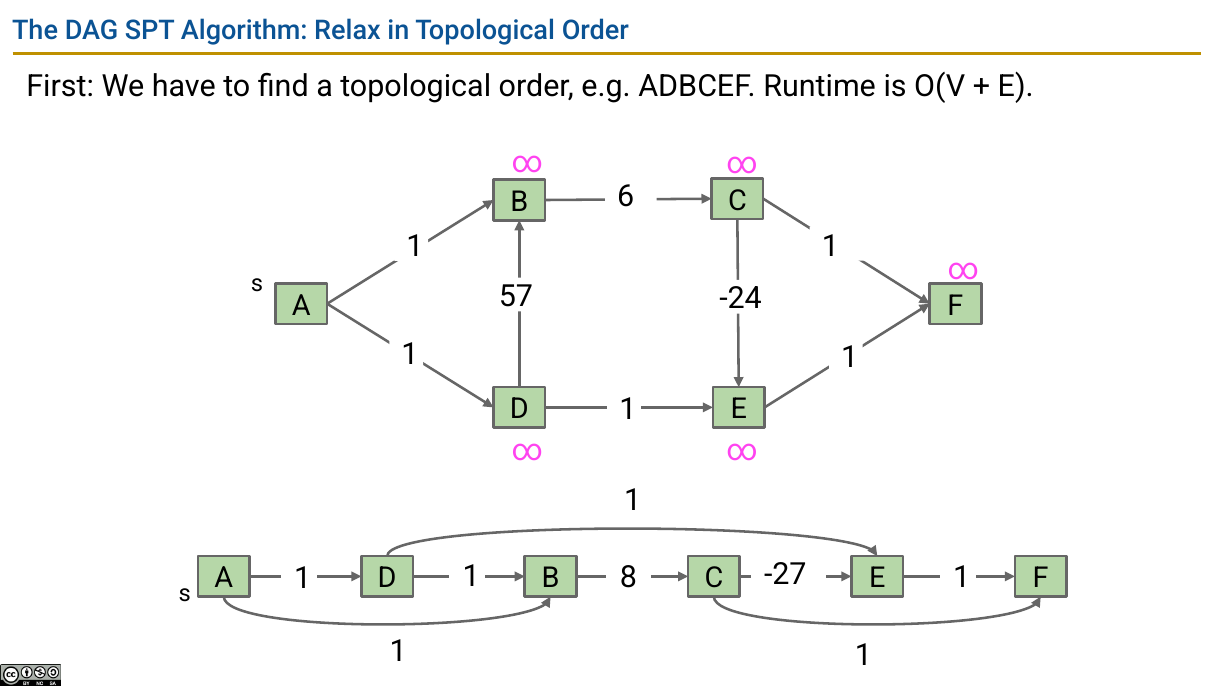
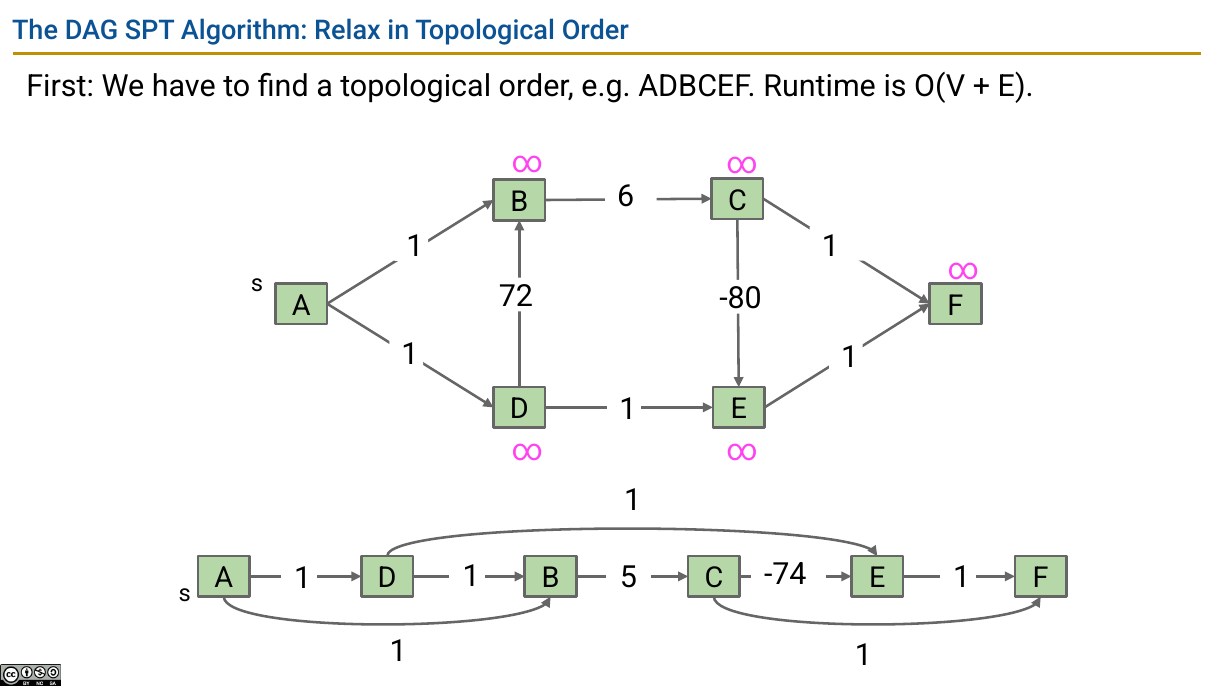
57: 57 -> 72 (516, 297)
-24: -24 -> -80 (741, 299)
-27: -27 -> -74 (785, 575)
8: 8 -> 5 (628, 578)
